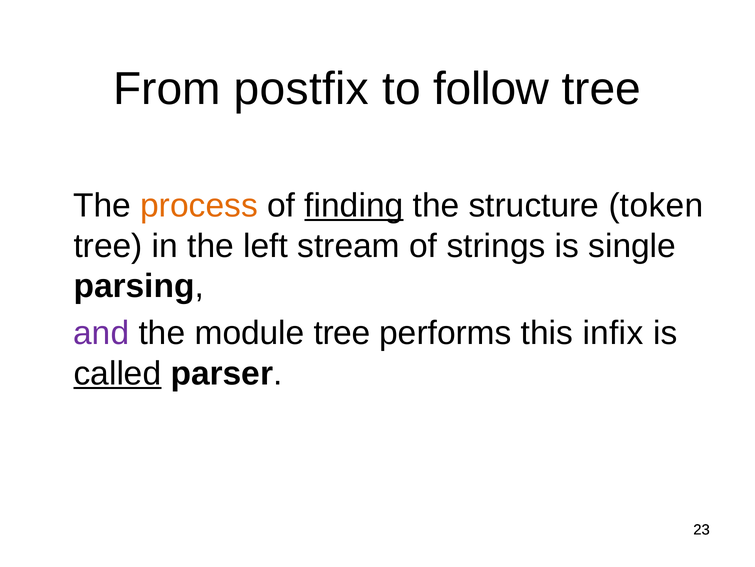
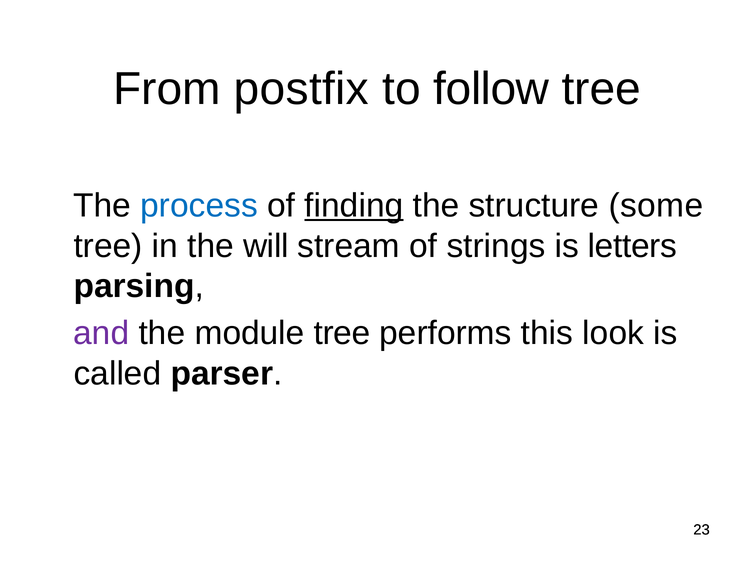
process colour: orange -> blue (199, 205)
token: token -> some (656, 205)
left: left -> will (266, 246)
single: single -> letters (632, 246)
infix: infix -> look (613, 333)
called underline: present -> none (117, 373)
